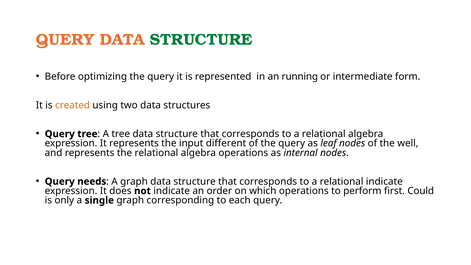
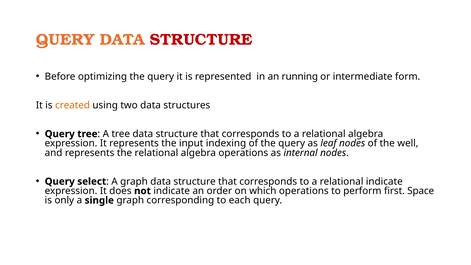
STRUCTURE colour: green -> red (201, 40)
different: different -> indexing (226, 143)
needs: needs -> select (92, 181)
Could: Could -> Space (421, 191)
